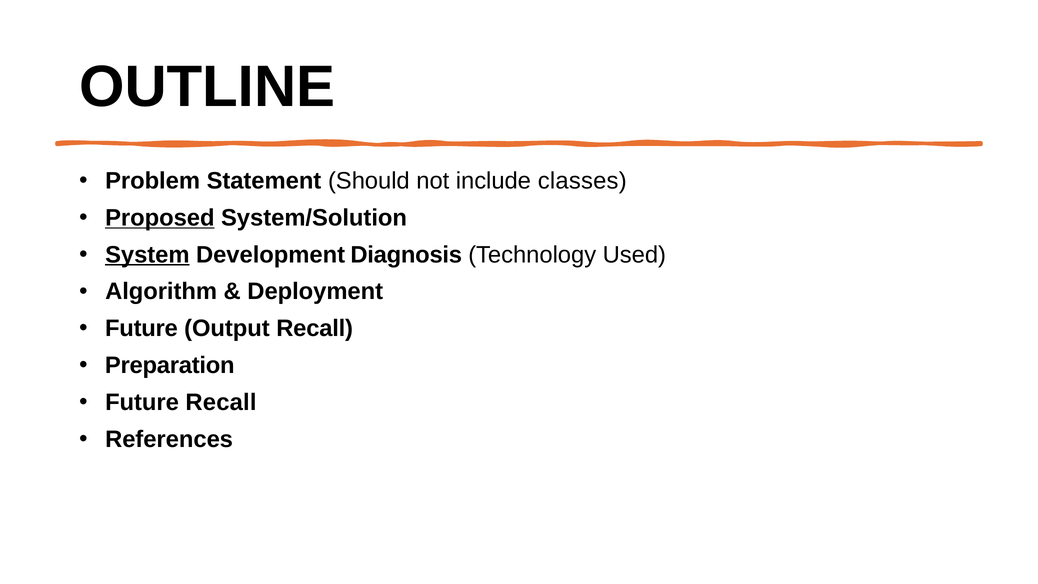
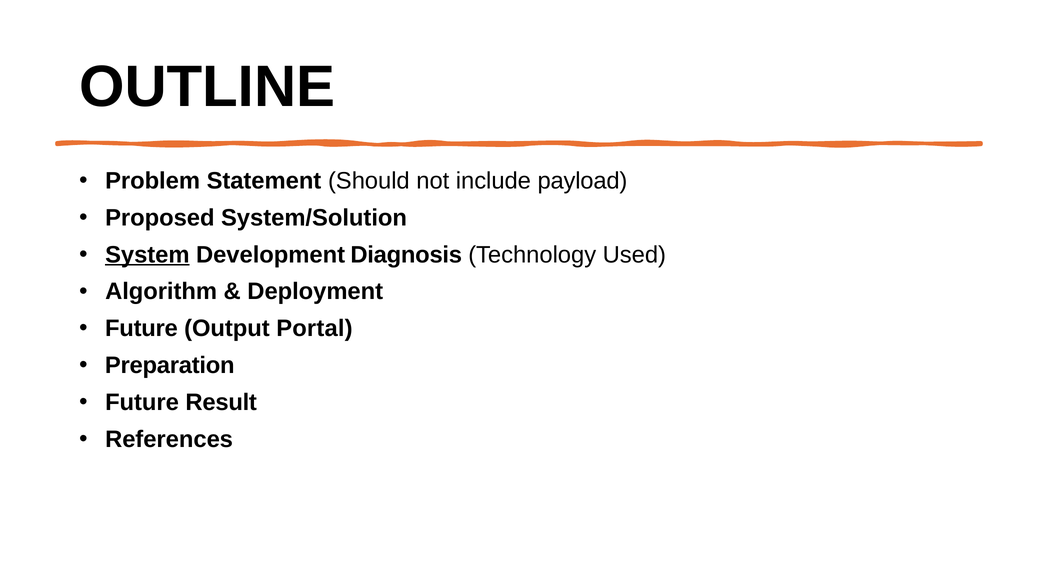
classes: classes -> payload (582, 181)
Proposed underline: present -> none (160, 218)
Output Recall: Recall -> Portal (314, 328)
Future Recall: Recall -> Result (221, 402)
